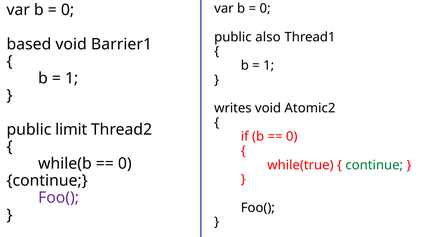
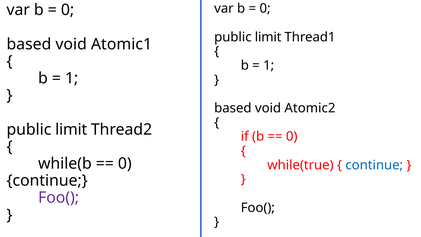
also: also -> limit (268, 37)
Barrier1: Barrier1 -> Atomic1 (122, 44)
writes: writes -> based (233, 108)
continue colour: green -> blue (374, 165)
